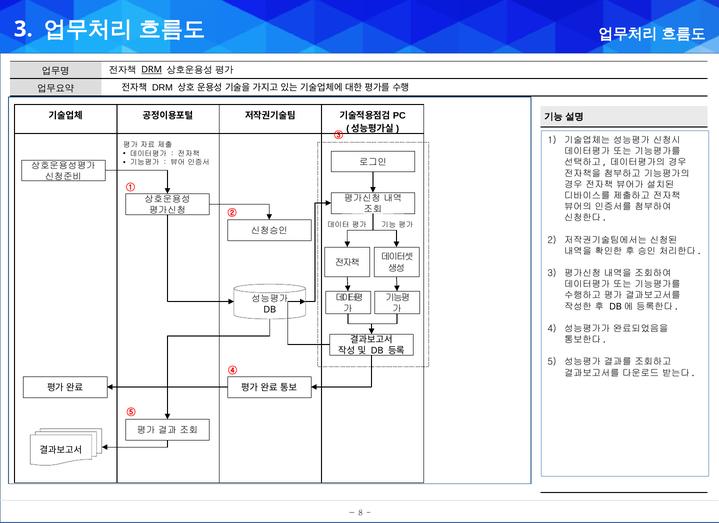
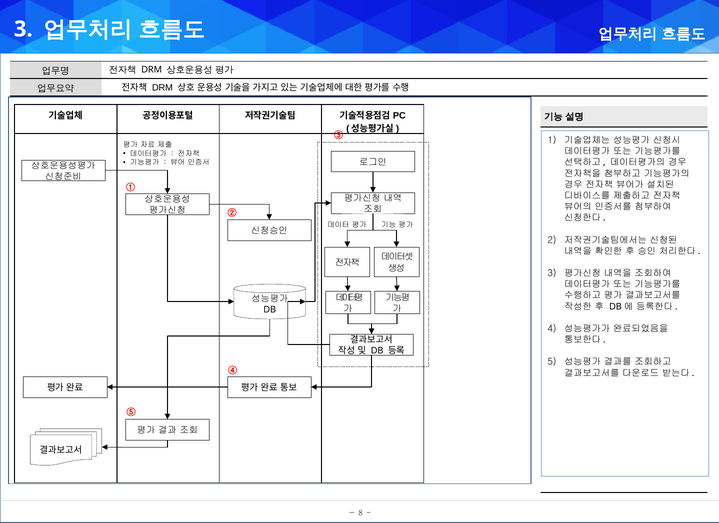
DRM underline: present -> none (152, 70)
